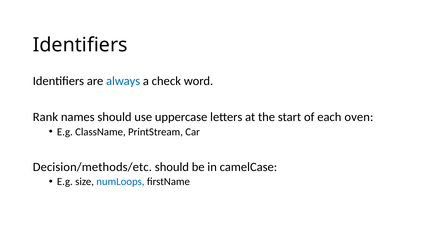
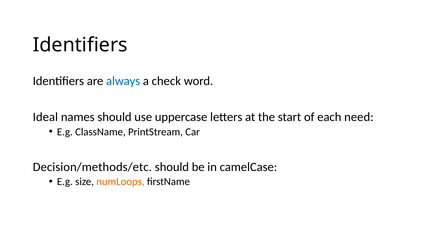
Rank: Rank -> Ideal (45, 117)
oven: oven -> need (359, 117)
numLoops colour: blue -> orange (120, 182)
